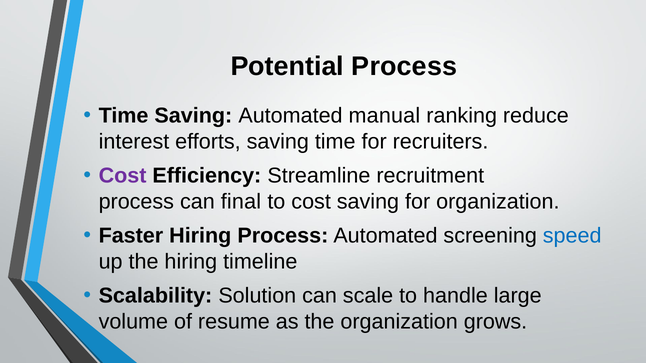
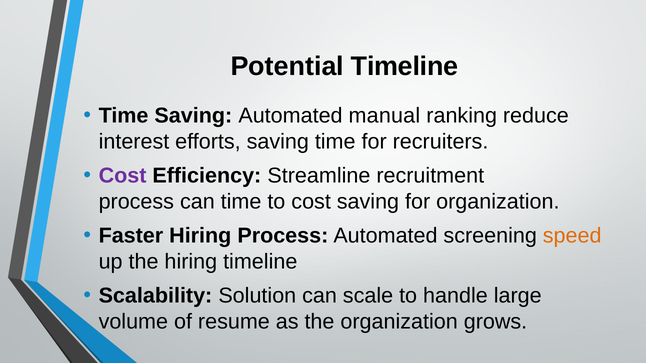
Potential Process: Process -> Timeline (405, 66)
can final: final -> time (241, 202)
speed colour: blue -> orange (572, 236)
